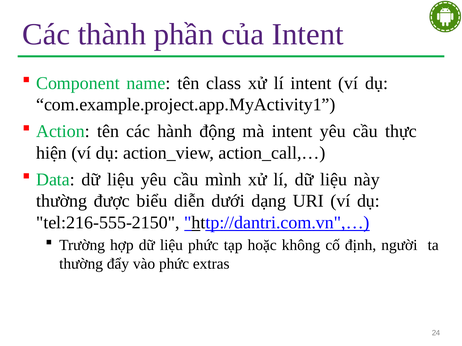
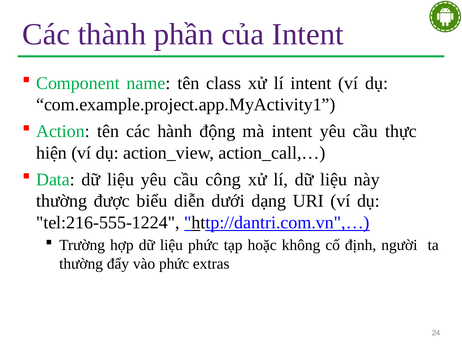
mình: mình -> công (223, 180)
tel:216-555-2150: tel:216-555-2150 -> tel:216-555-1224 (108, 223)
